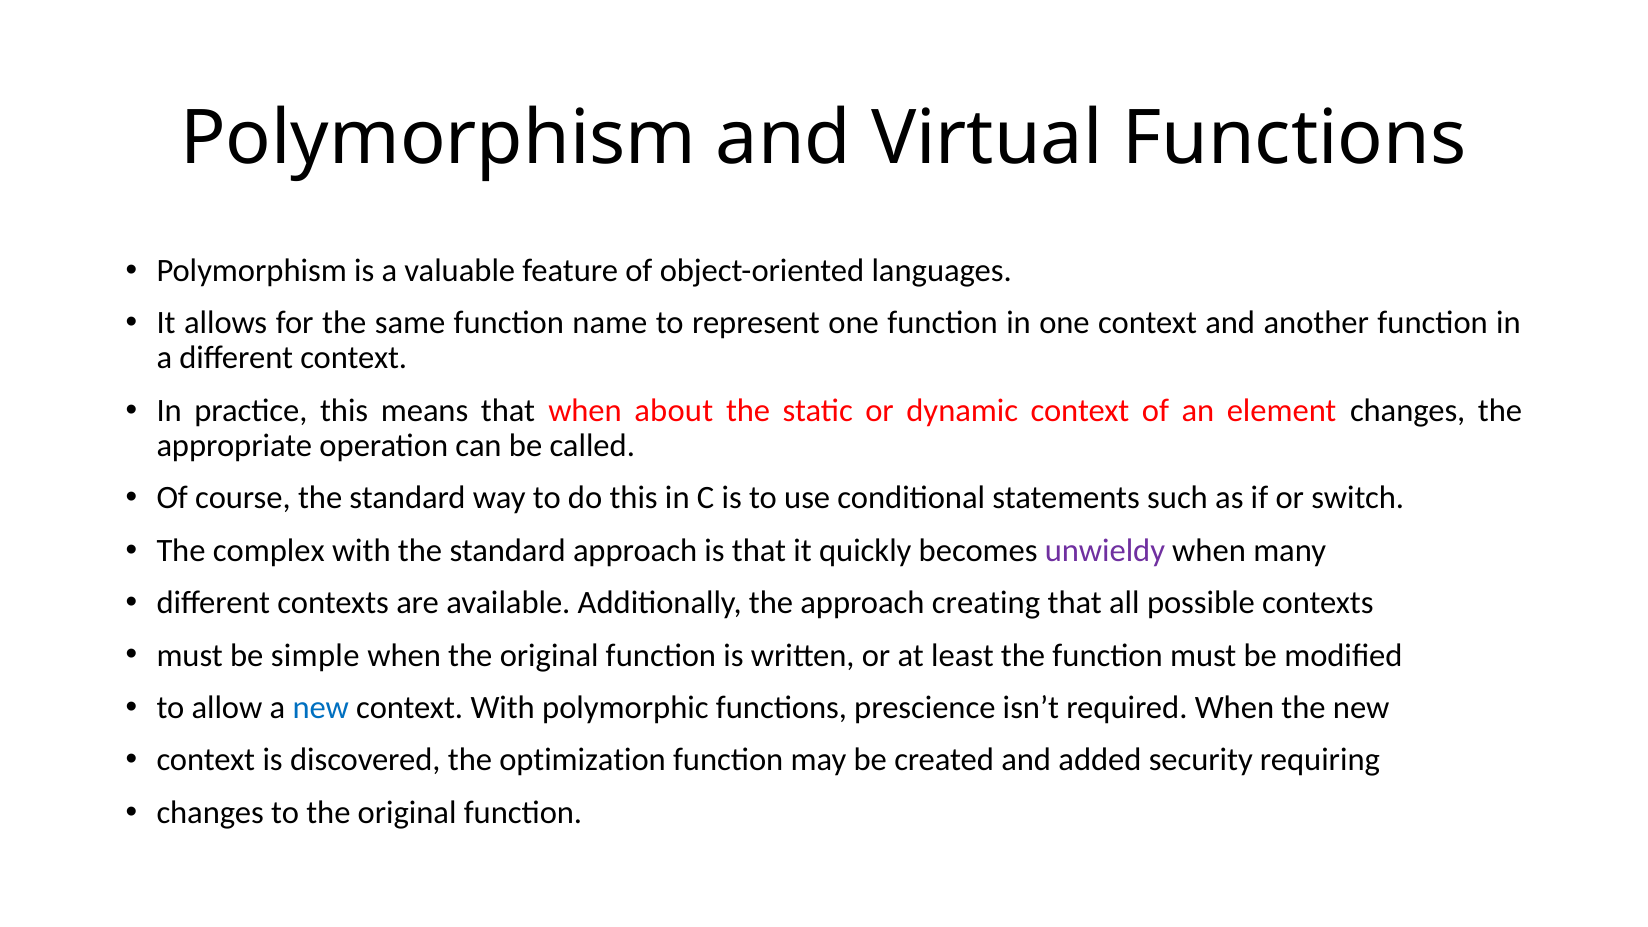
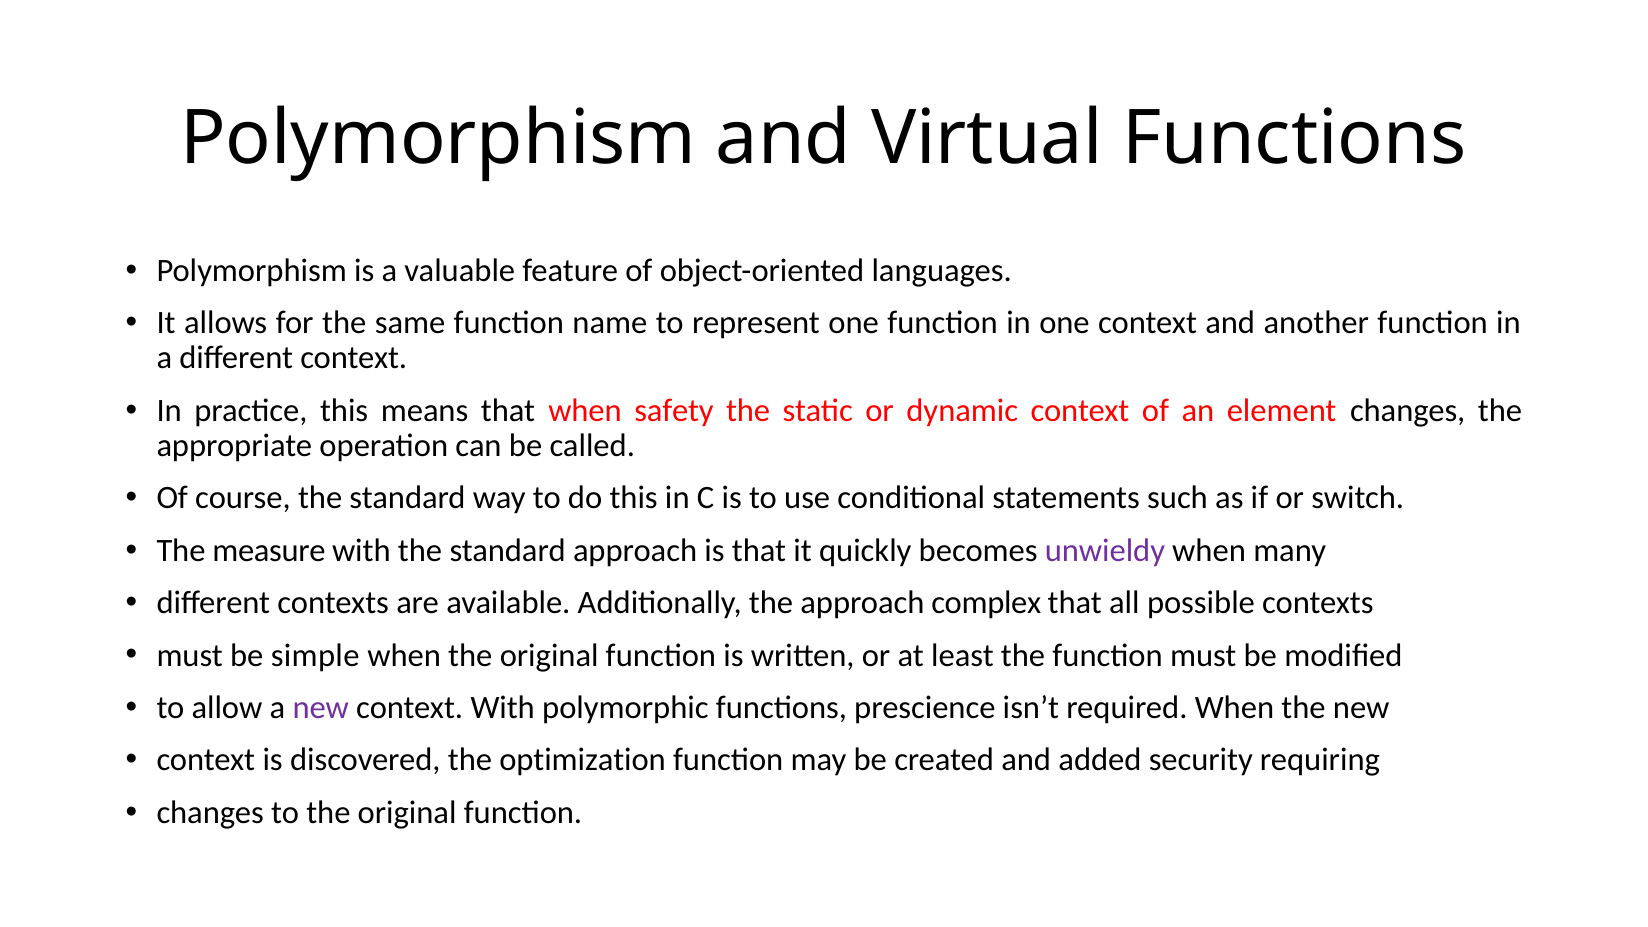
about: about -> safety (674, 410)
complex: complex -> measure (269, 550)
creating: creating -> complex (986, 603)
new colour: blue -> purple (321, 708)
